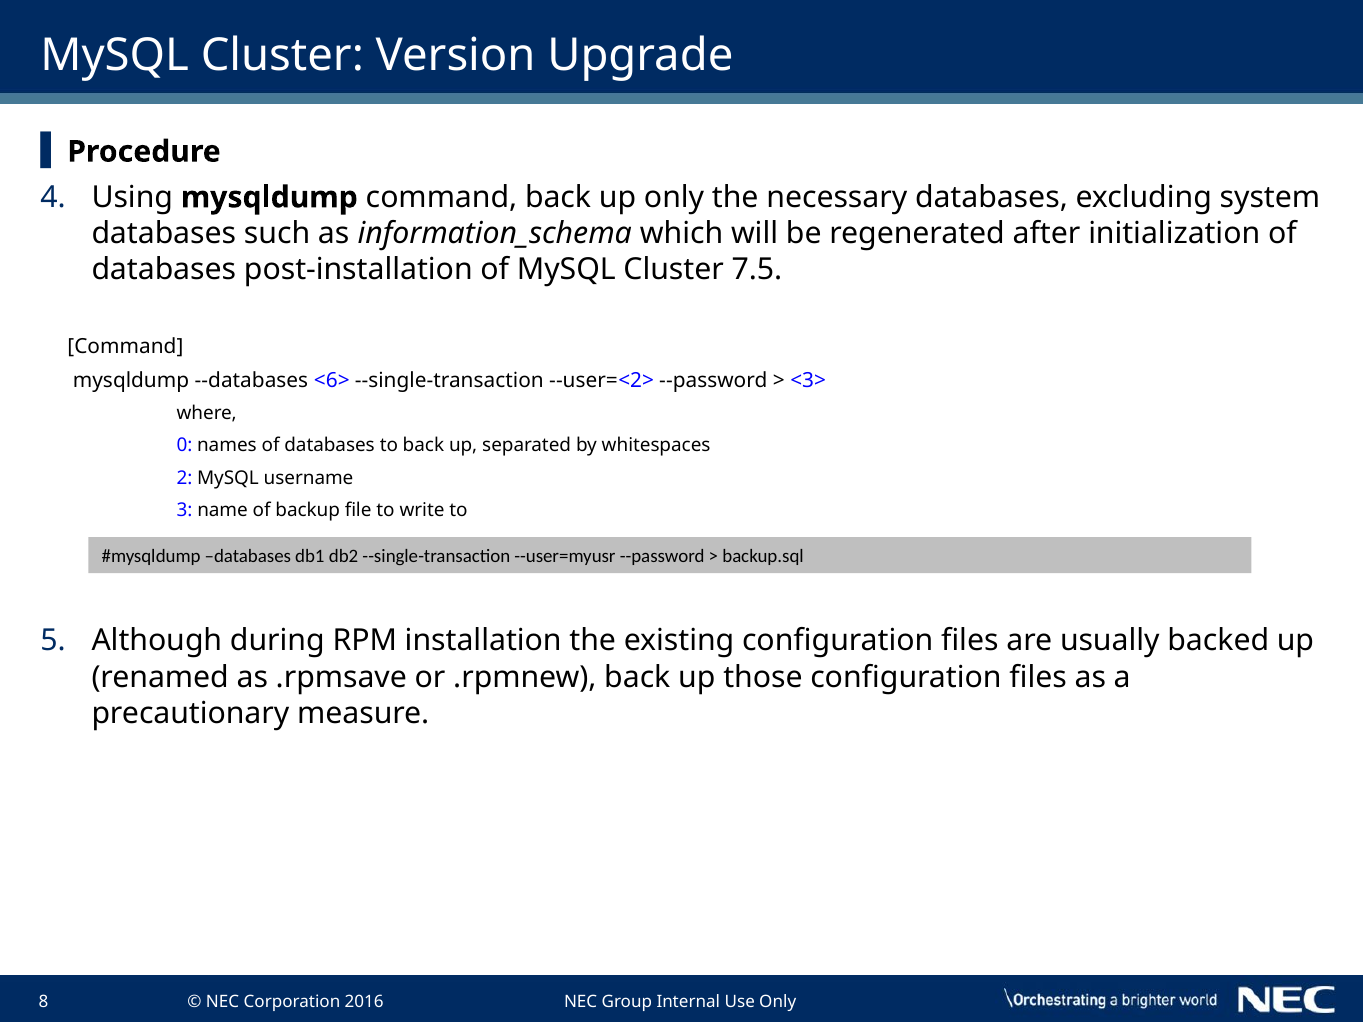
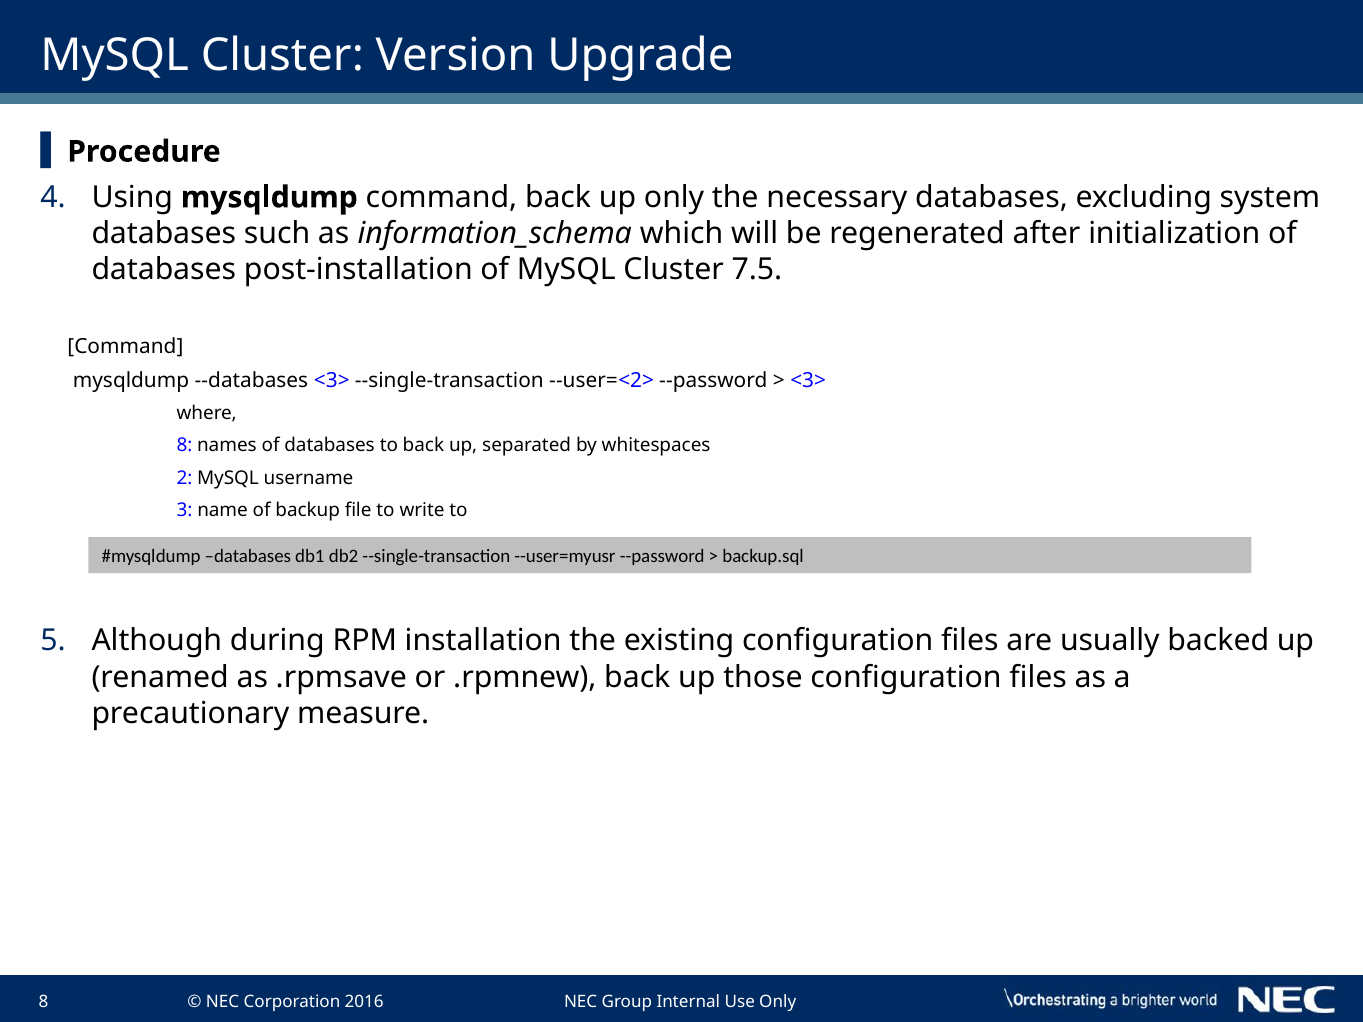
--databases <6>: <6> -> <3> (332, 381)
0: 0 -> 8 (185, 446)
